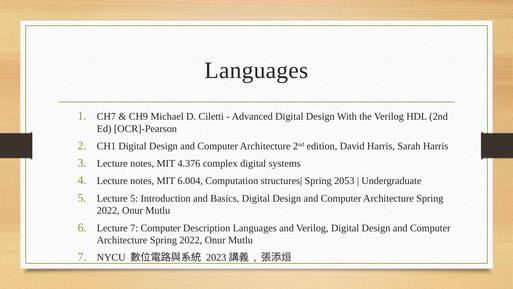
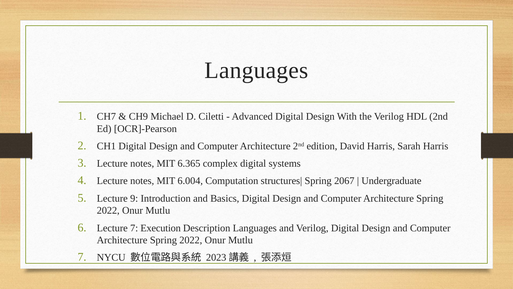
4.376: 4.376 -> 6.365 (189, 163)
2053: 2053 -> 2067 (344, 181)
Lecture 5: 5 -> 9 (134, 198)
7 Computer: Computer -> Execution (161, 228)
